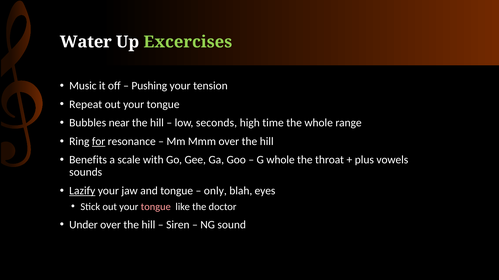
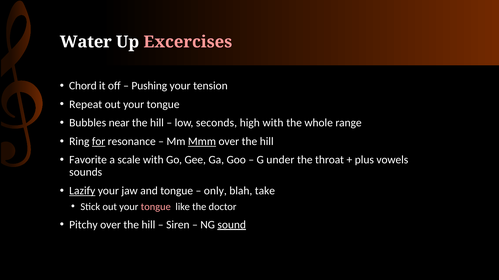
Excercises colour: light green -> pink (188, 42)
Music: Music -> Chord (83, 86)
high time: time -> with (273, 123)
Mmm underline: none -> present (202, 142)
Benefits: Benefits -> Favorite (88, 160)
G whole: whole -> under (280, 160)
eyes: eyes -> take (265, 191)
Under: Under -> Pitchy (83, 225)
sound underline: none -> present (232, 225)
